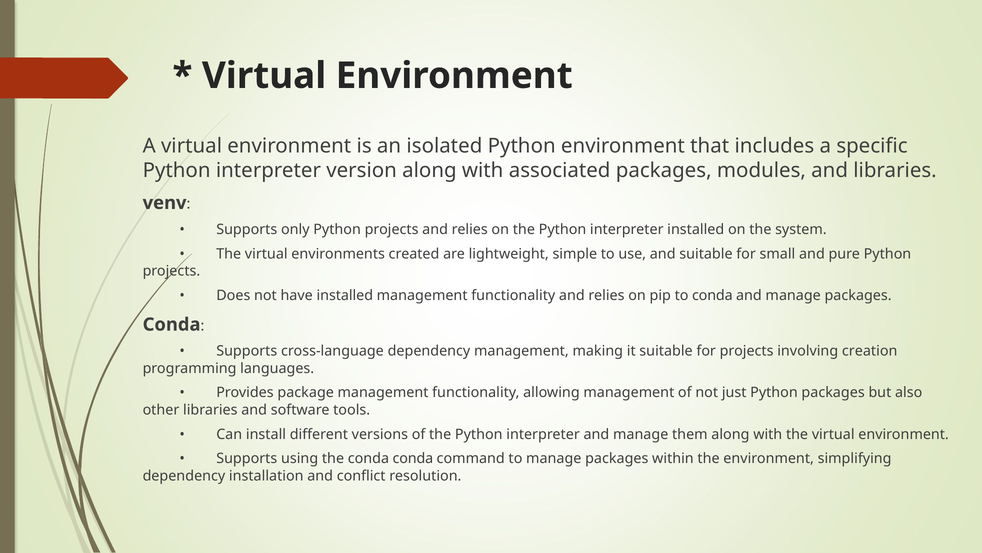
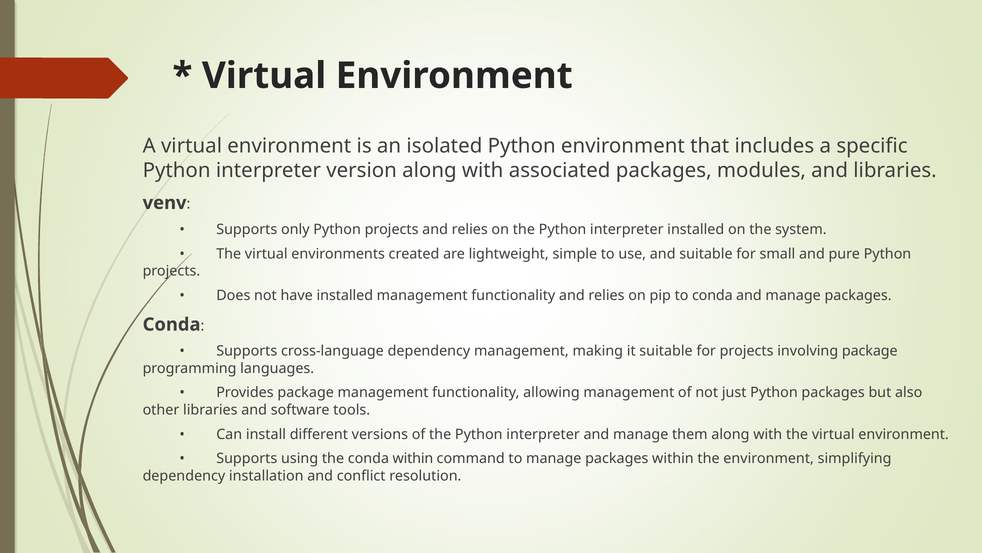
involving creation: creation -> package (870, 351)
conda conda: conda -> within (413, 458)
